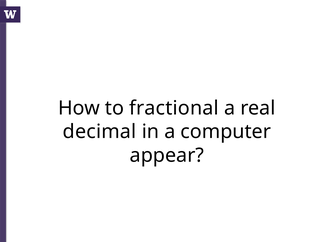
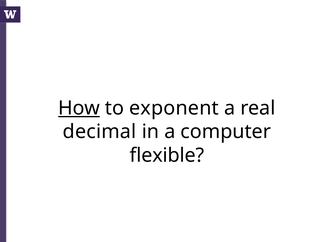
How underline: none -> present (79, 108)
fractional: fractional -> exponent (174, 108)
appear: appear -> flexible (167, 156)
